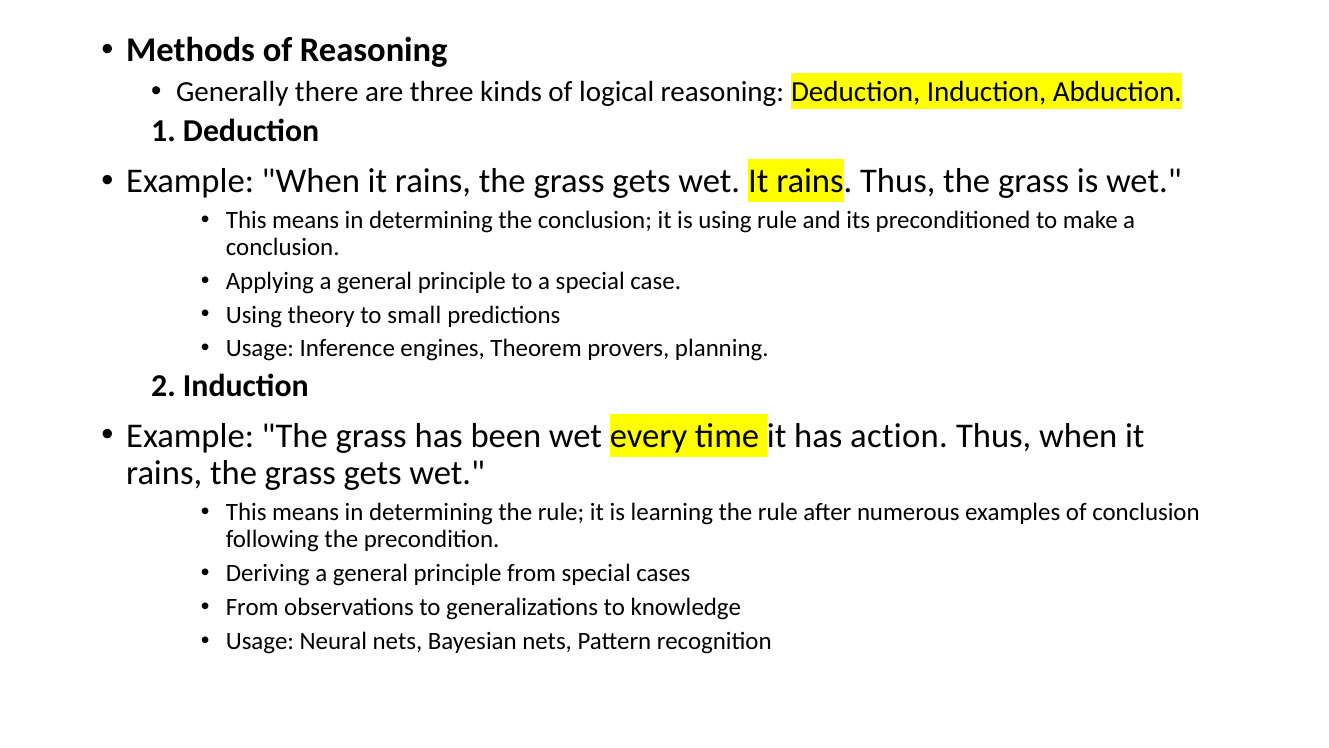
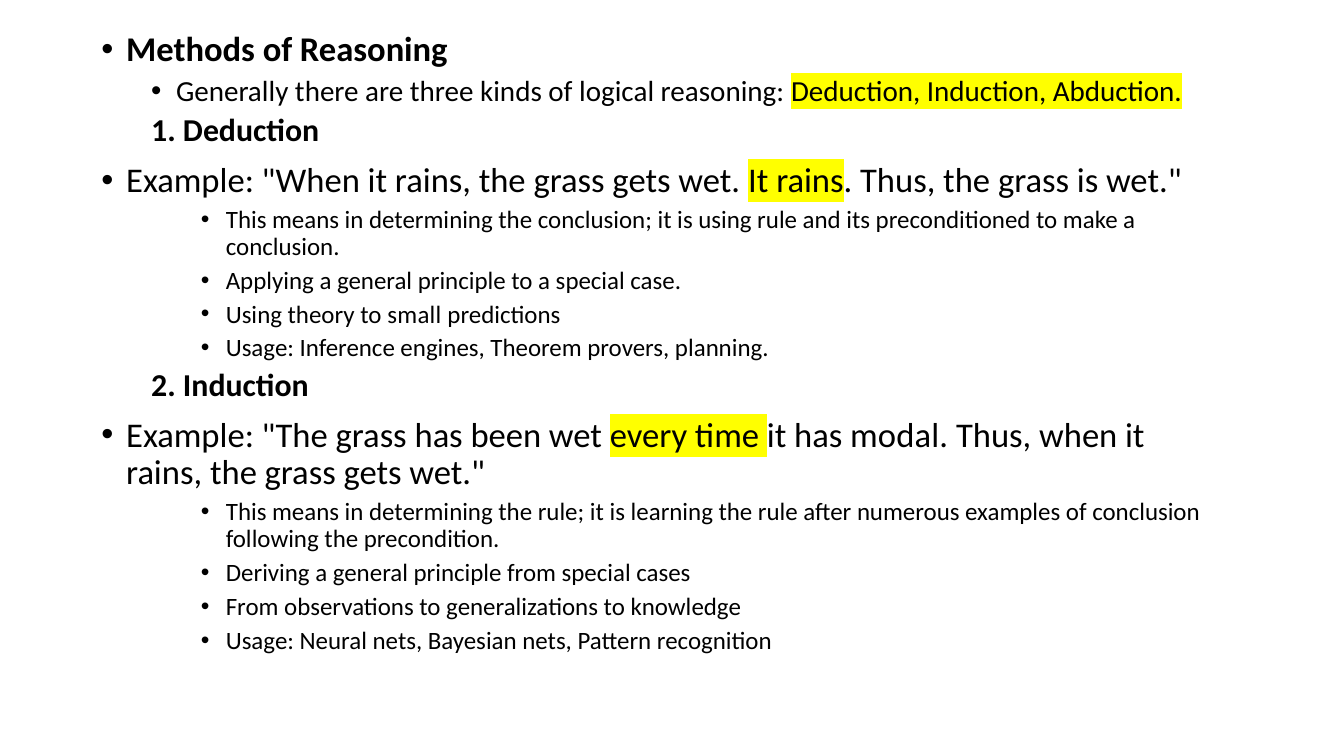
action: action -> modal (899, 436)
